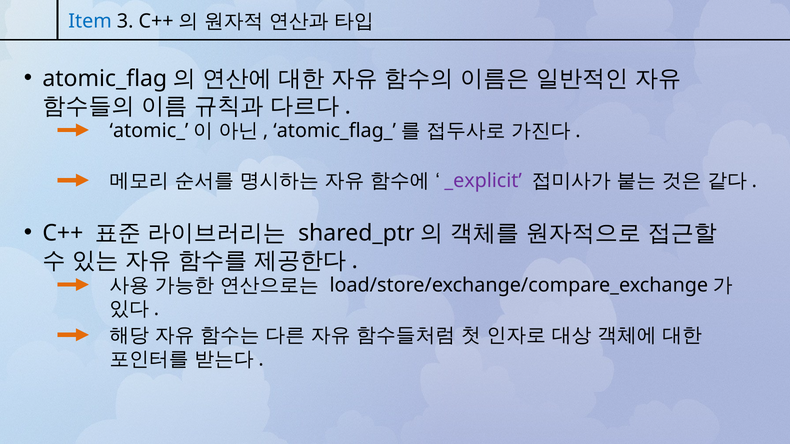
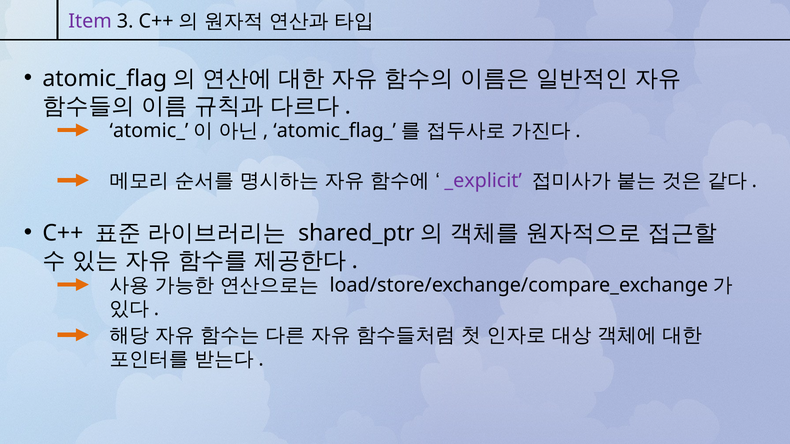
Item colour: blue -> purple (90, 21)
